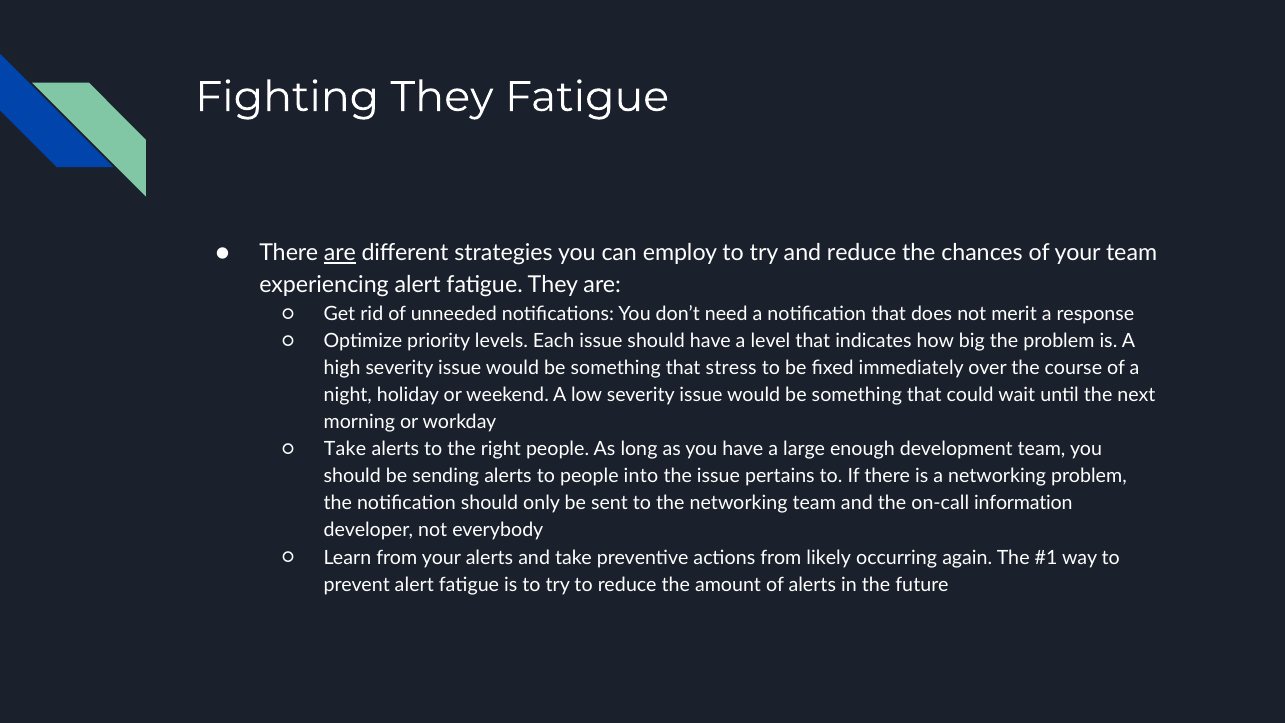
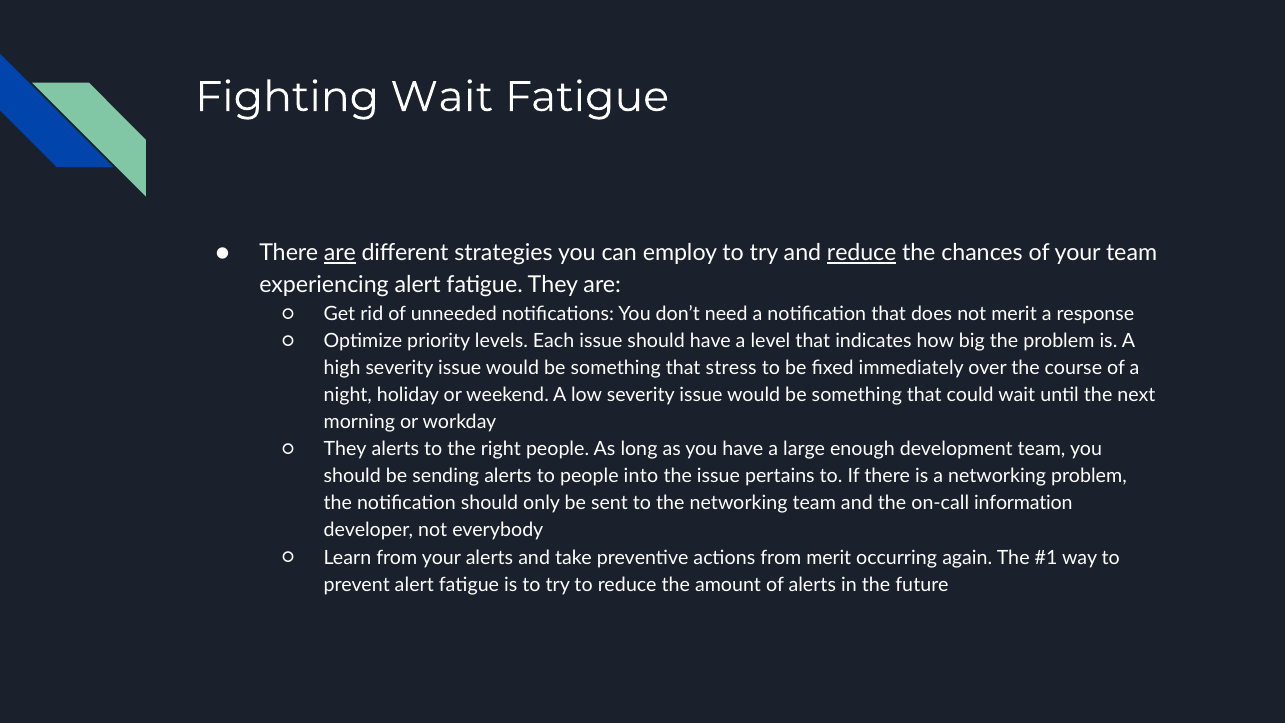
Fighting They: They -> Wait (442, 97)
reduce underline: none -> present (862, 253)
Take: Take -> They (345, 449)
from likely: likely -> merit (829, 557)
